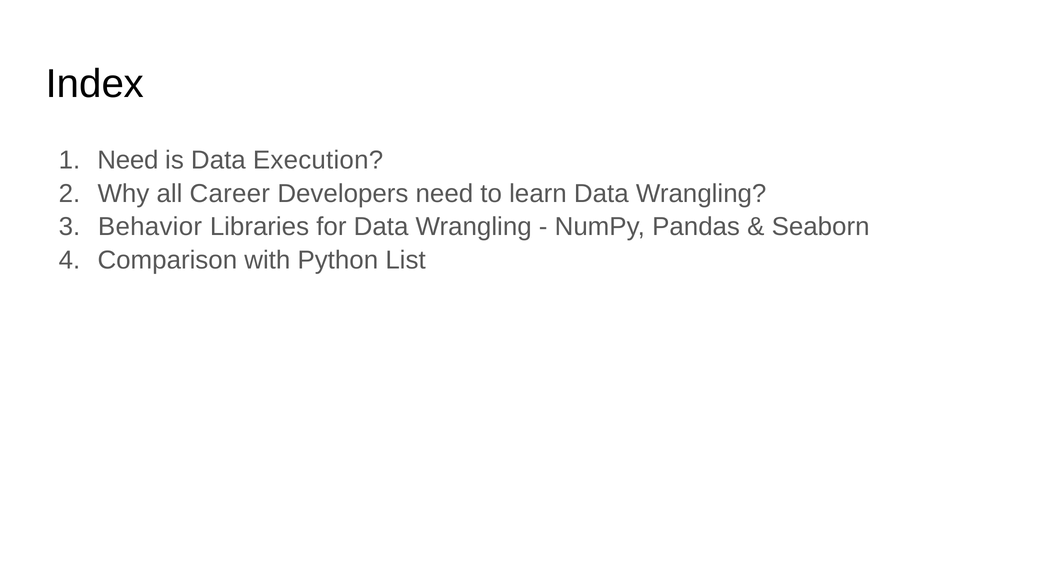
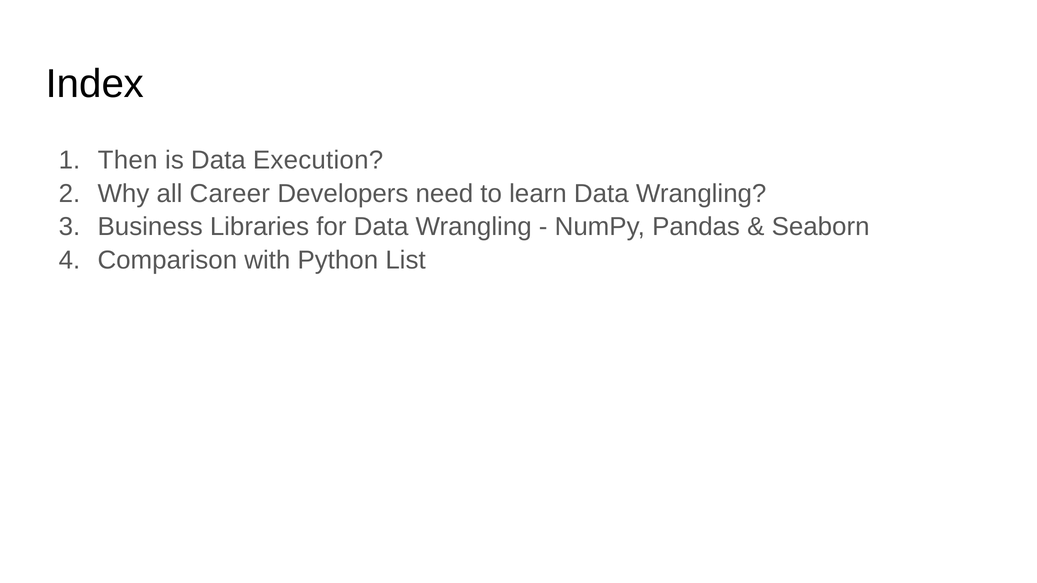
Need: Need -> Then (128, 160)
Behavior: Behavior -> Business (150, 227)
